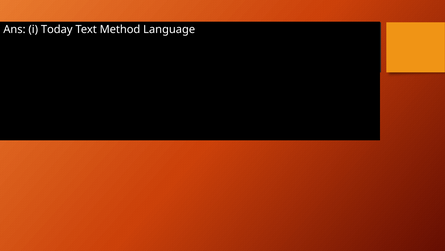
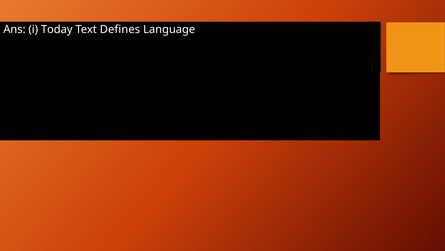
Method: Method -> Defines (120, 29)
